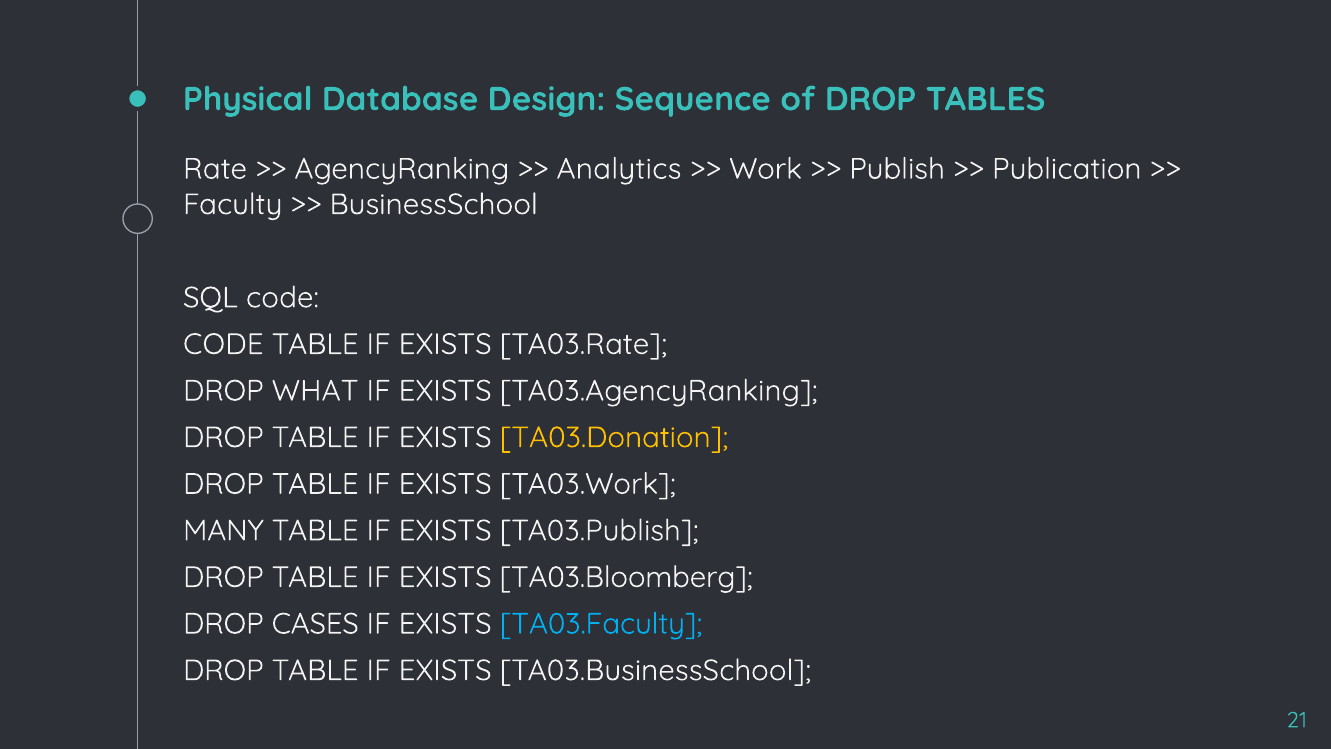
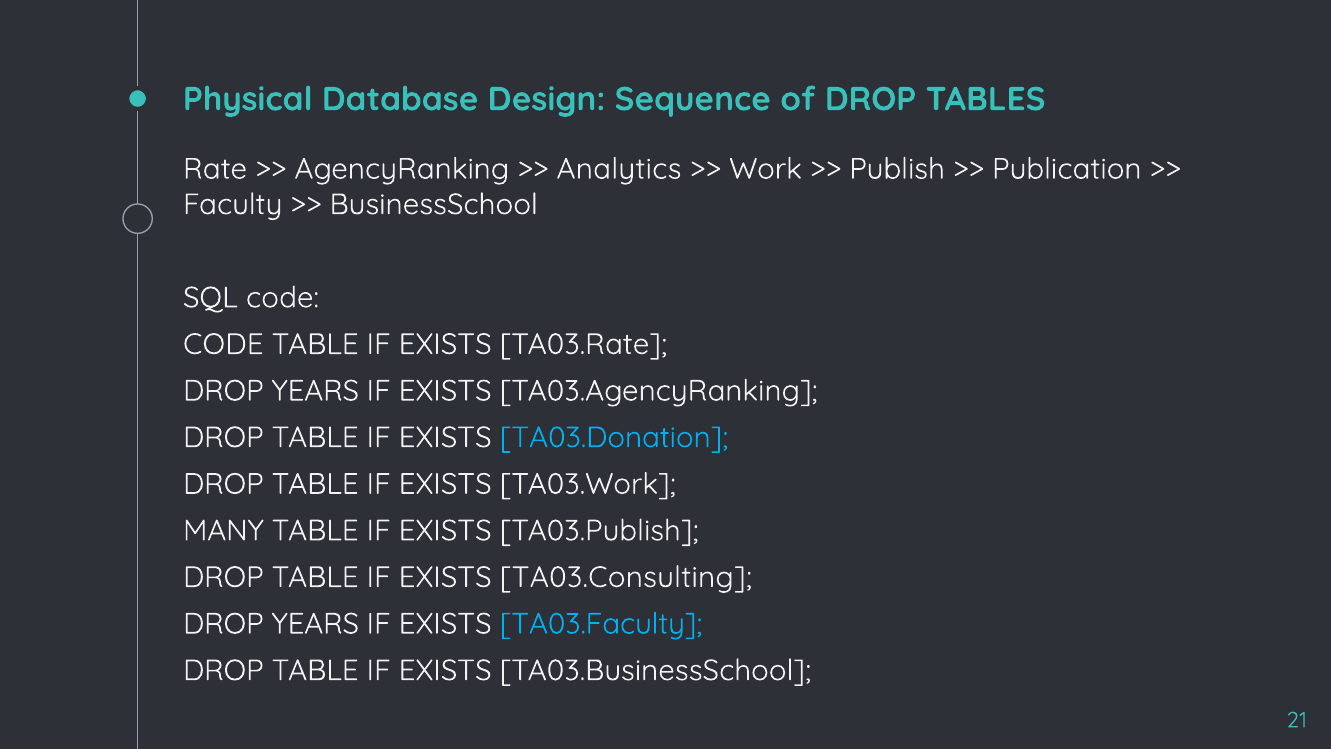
WHAT: WHAT -> YEARS (315, 391)
TA03.Donation colour: yellow -> light blue (614, 437)
TA03.Bloomberg: TA03.Bloomberg -> TA03.Consulting (626, 577)
CASES: CASES -> YEARS (315, 624)
